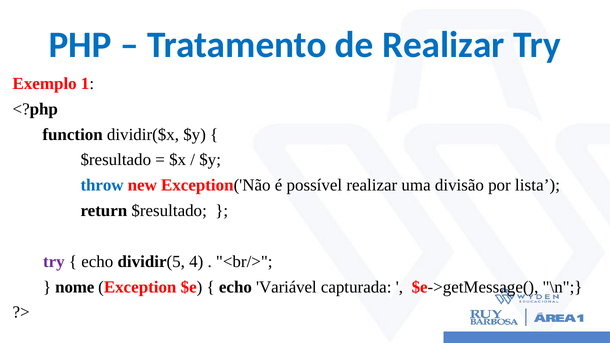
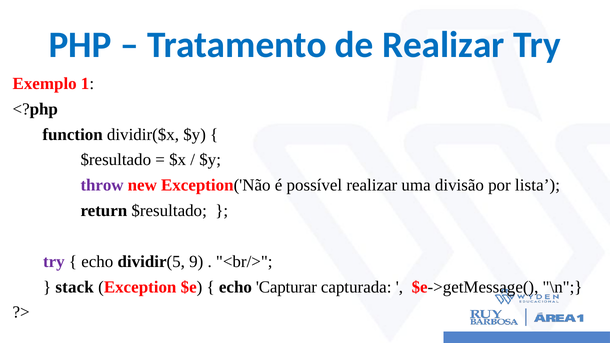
throw colour: blue -> purple (102, 185)
4: 4 -> 9 (196, 262)
nome: nome -> stack (75, 287)
Variável: Variável -> Capturar (286, 287)
